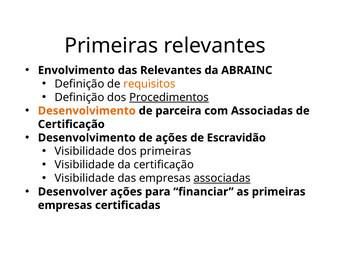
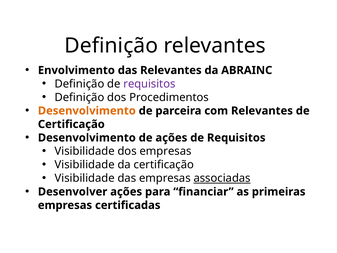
Primeiras: Primeiras -> Definição (111, 46)
requisitos colour: orange -> purple (149, 84)
Procedimentos underline: present -> none (169, 97)
com Associadas: Associadas -> Relevantes (262, 111)
ações de Escravidão: Escravidão -> Requisitos (236, 138)
dos primeiras: primeiras -> empresas (166, 151)
